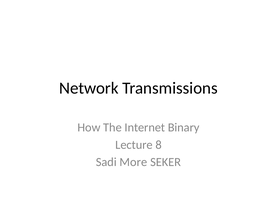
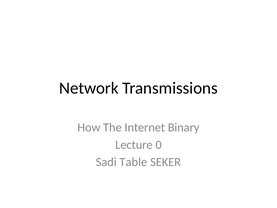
8: 8 -> 0 (159, 145)
More: More -> Table (133, 162)
